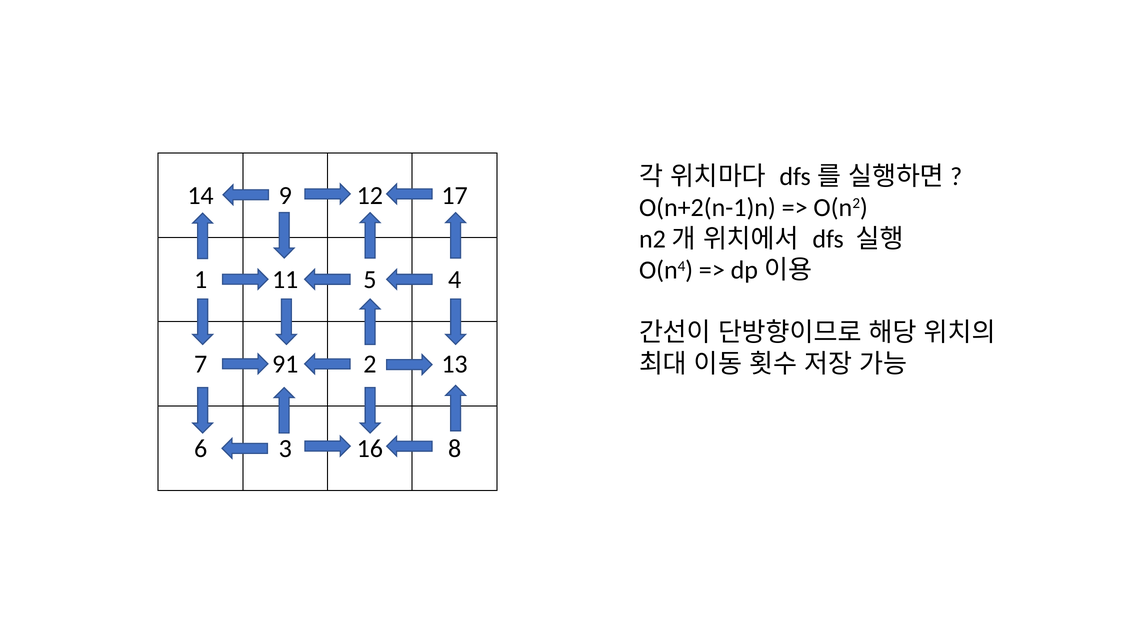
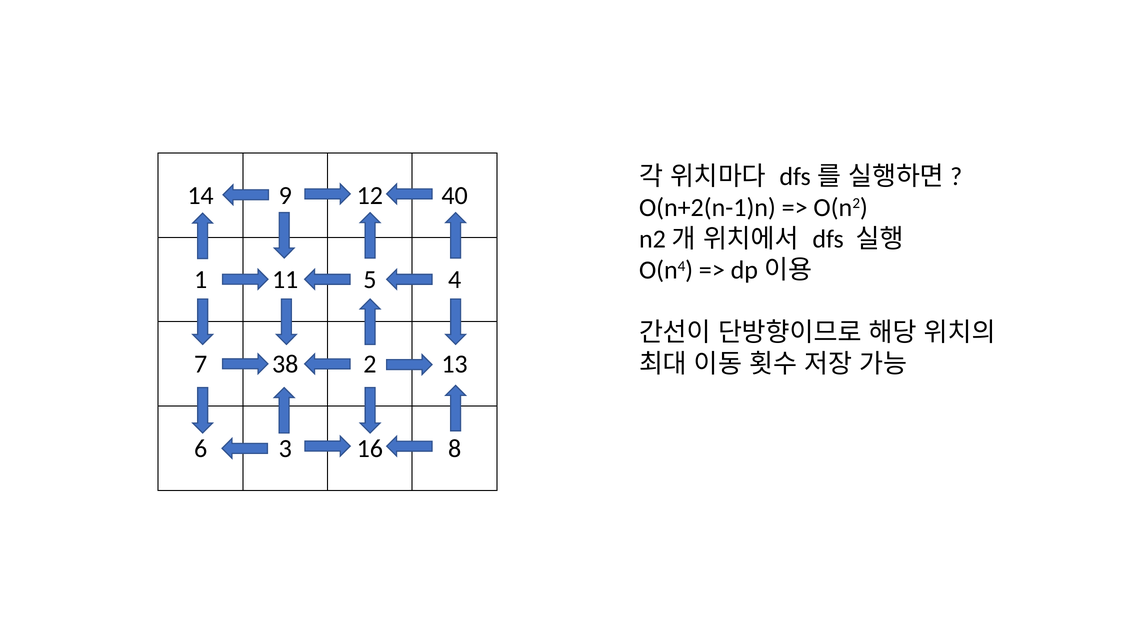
17: 17 -> 40 (455, 195)
91: 91 -> 38 (285, 364)
